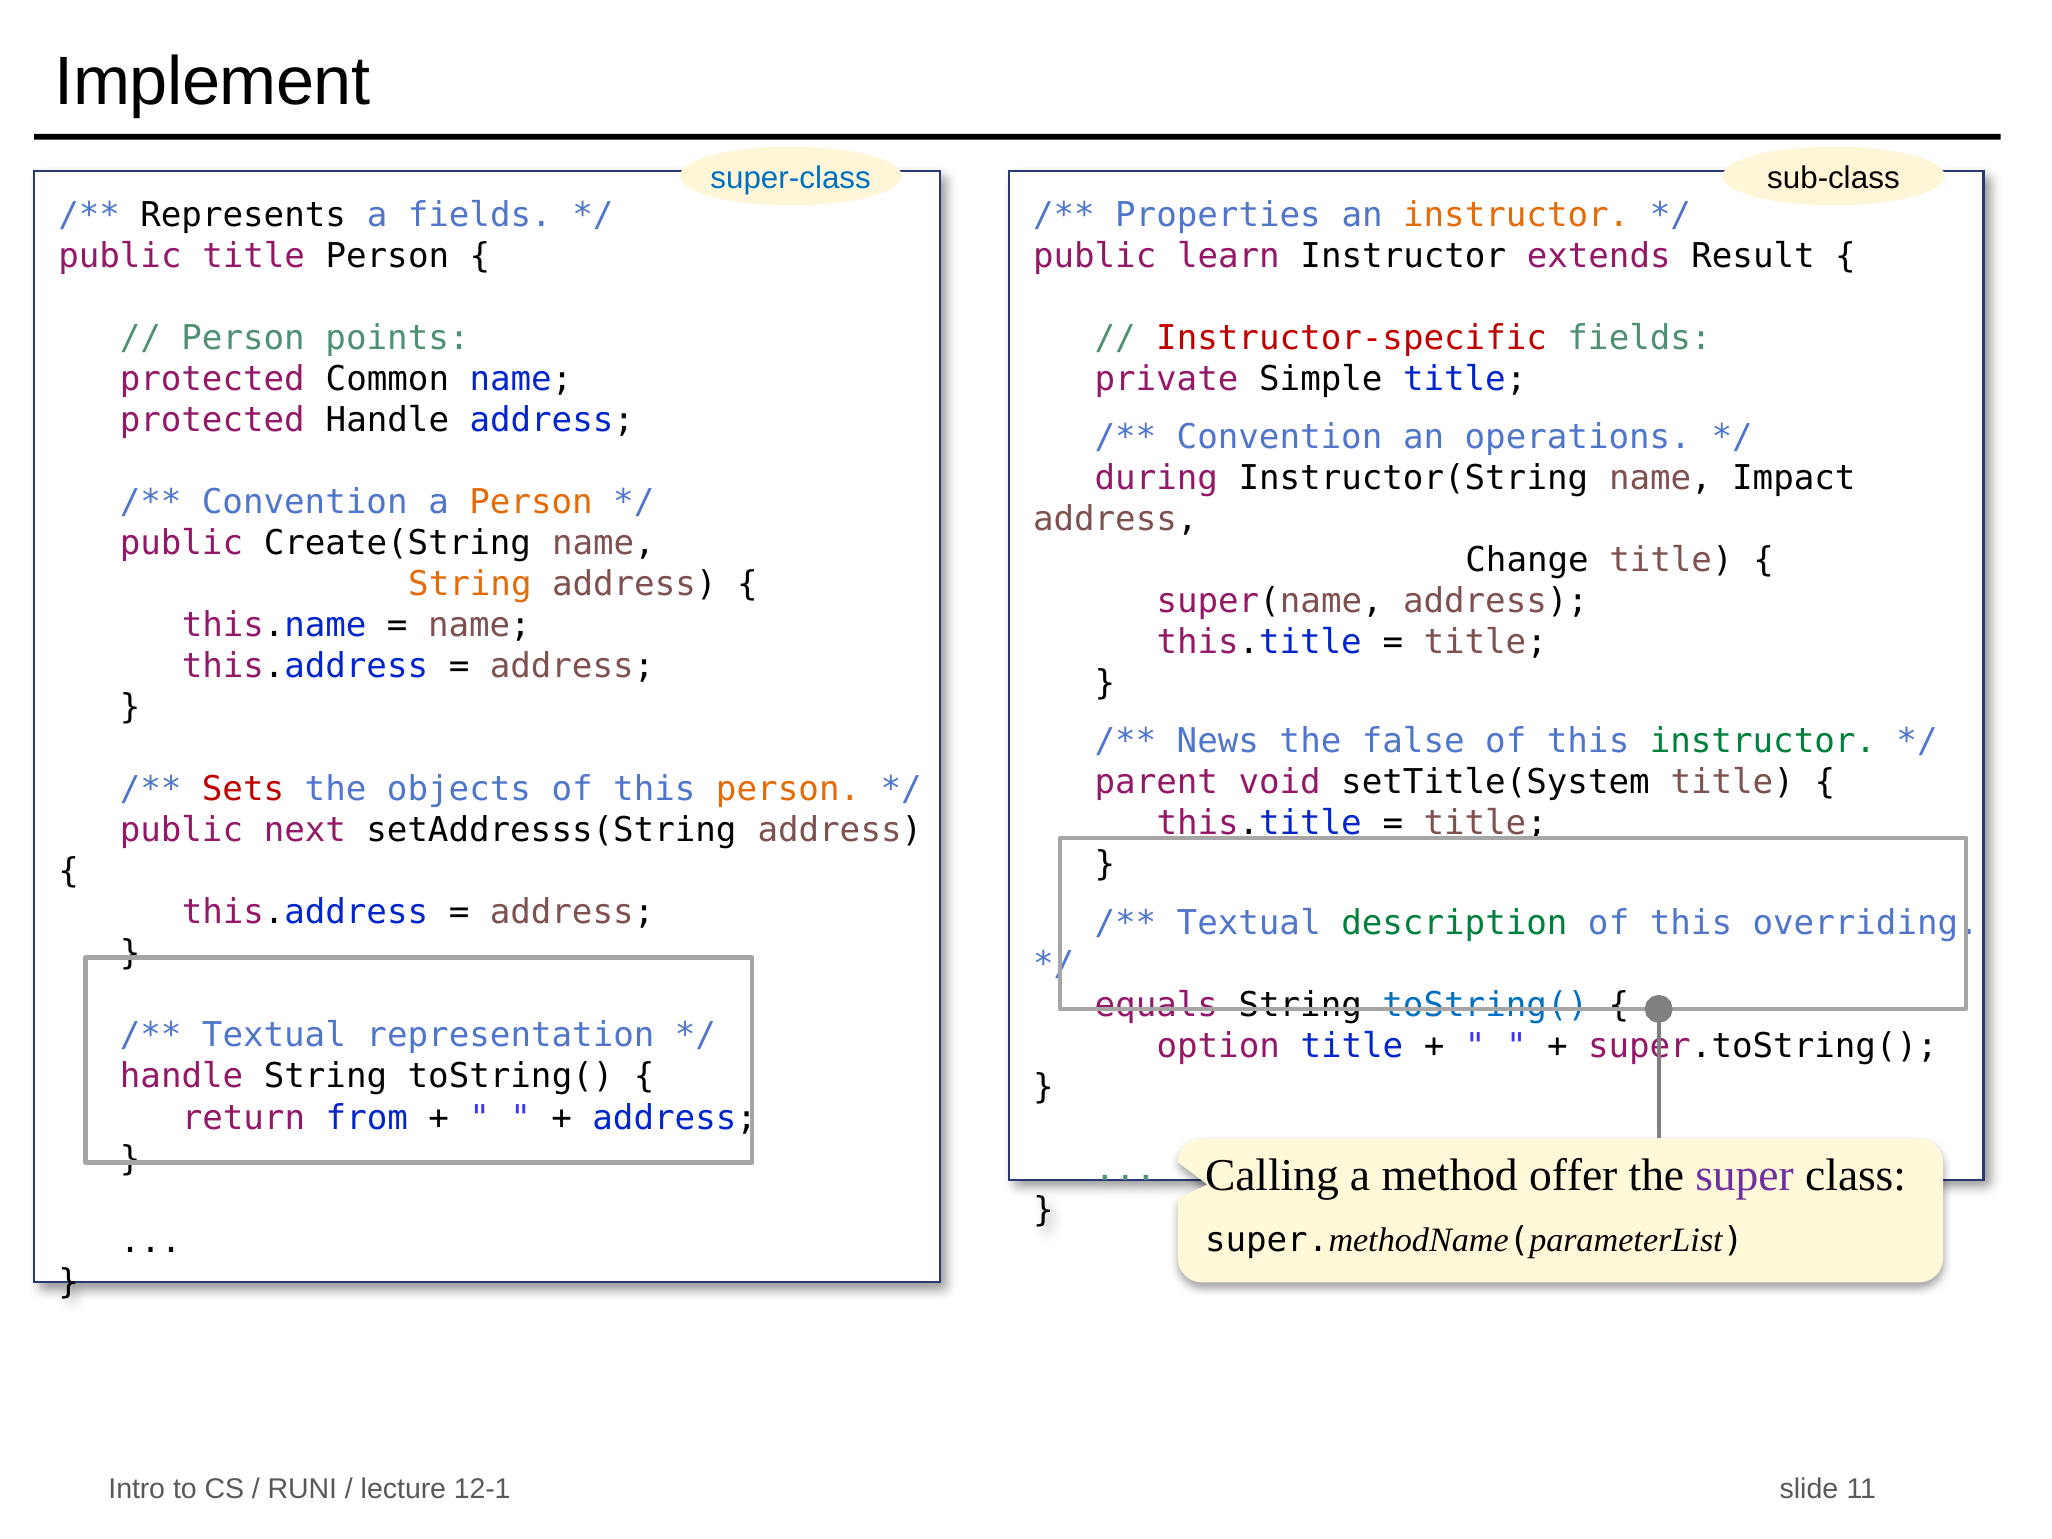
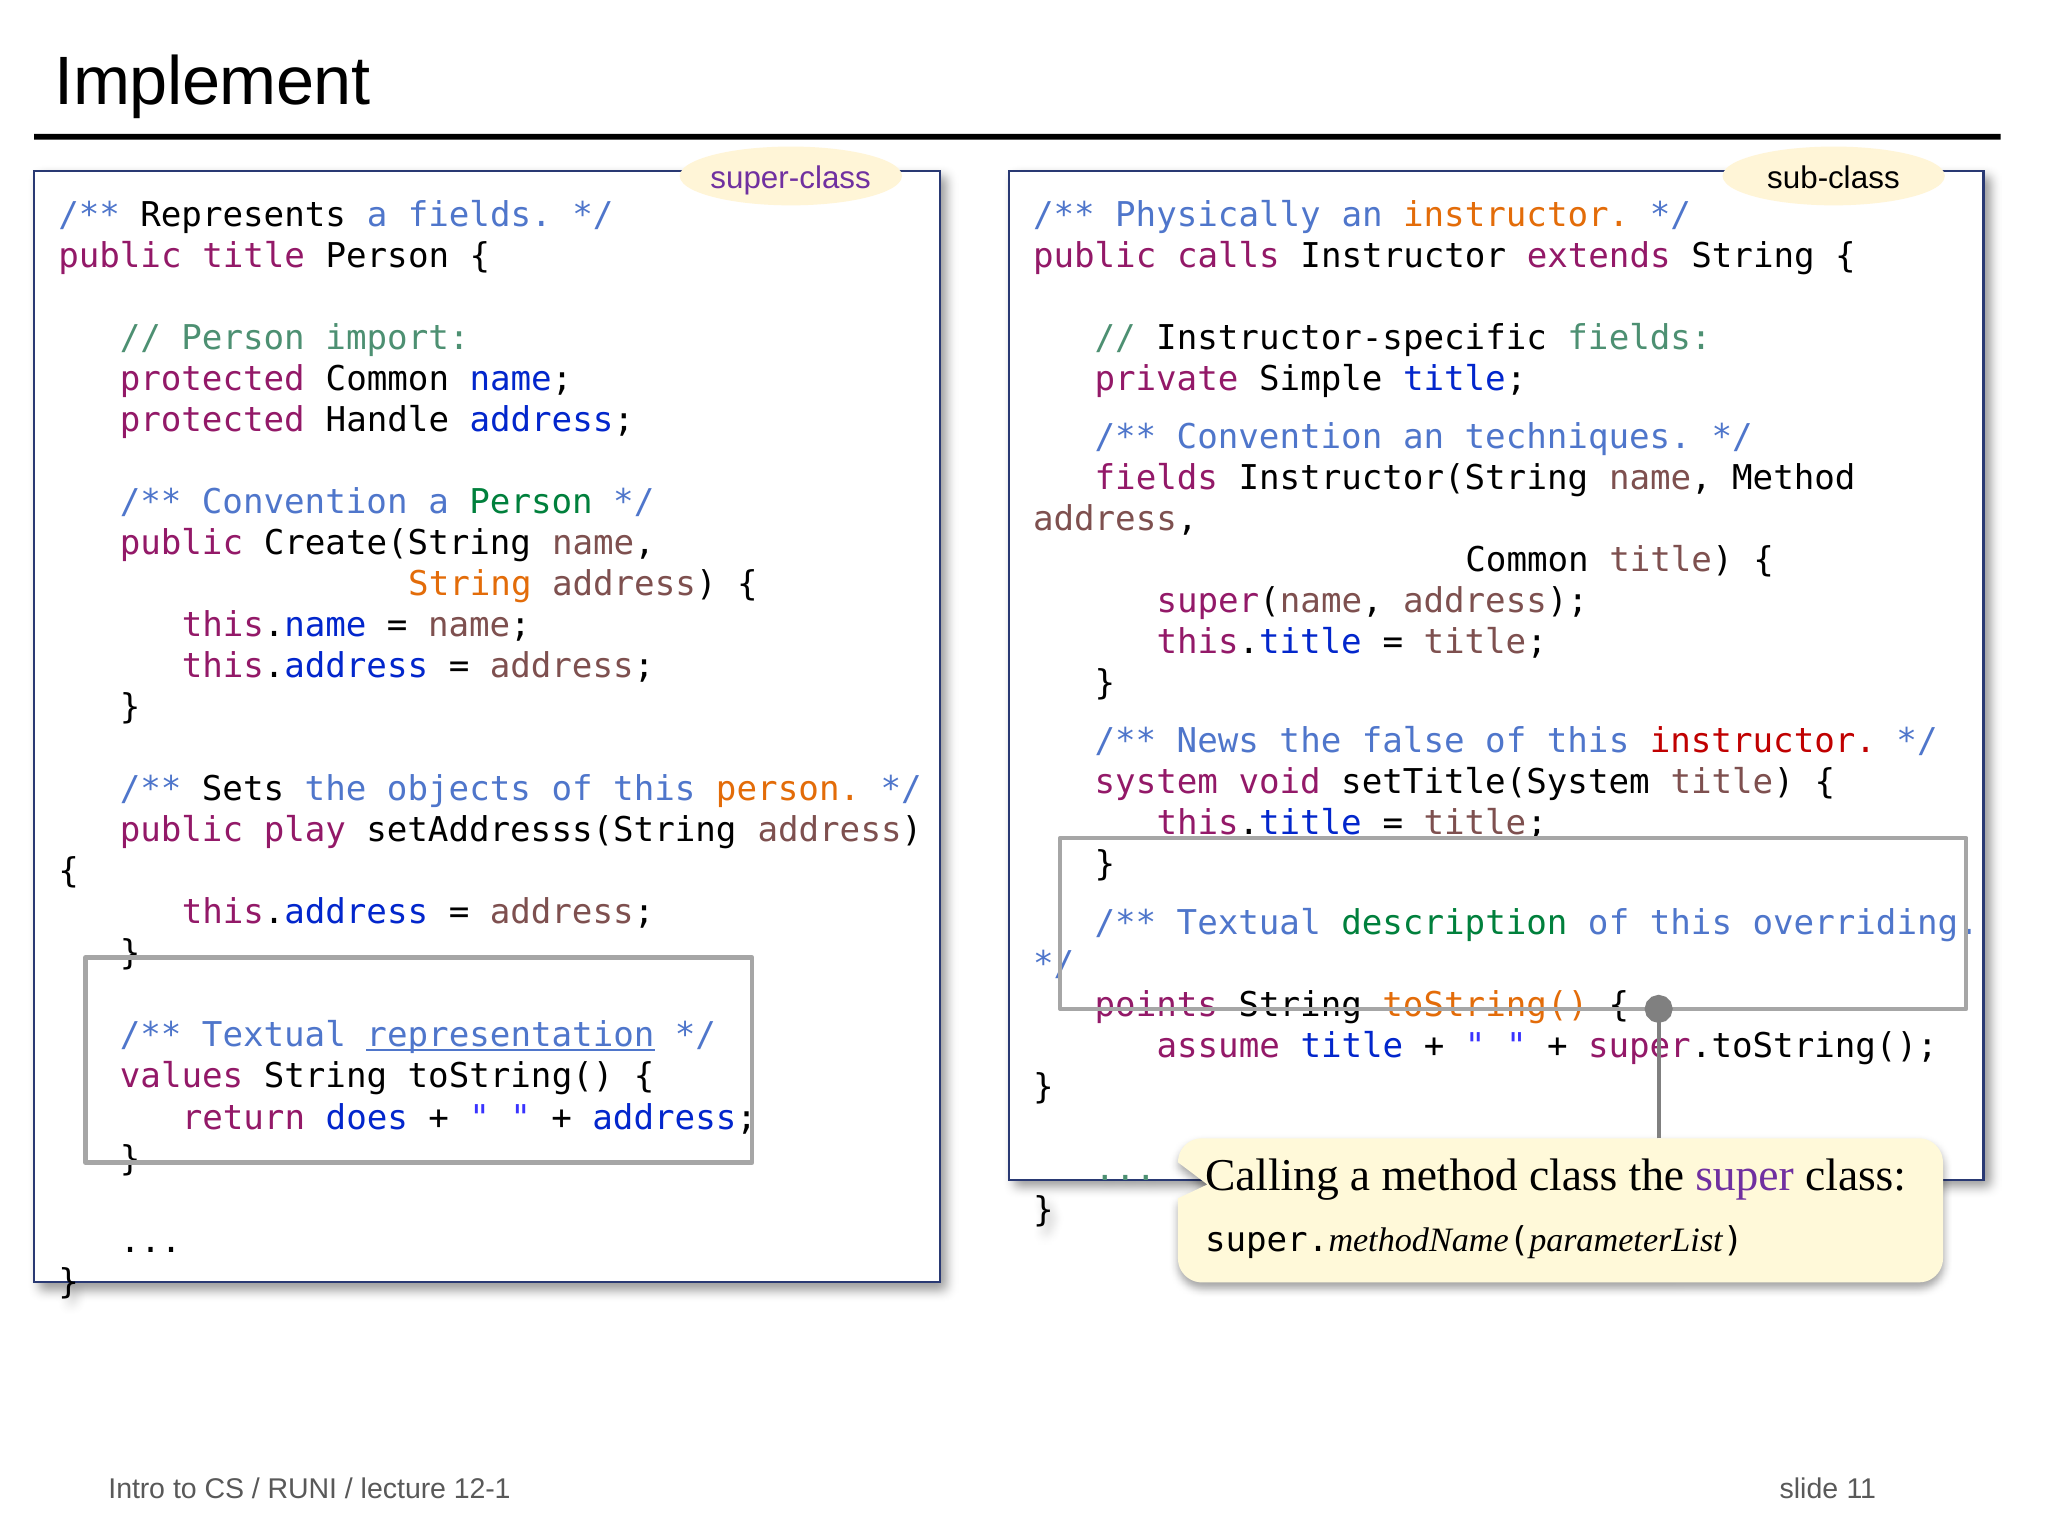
super-class colour: blue -> purple (791, 178)
Properties: Properties -> Physically (1218, 215)
learn: learn -> calls (1228, 256)
extends Result: Result -> String (1753, 256)
points: points -> import (397, 338)
Instructor-specific colour: red -> black (1352, 338)
operations: operations -> techniques (1578, 437)
during: during -> fields (1156, 478)
name Impact: Impact -> Method (1794, 478)
Person colour: orange -> green (531, 502)
Change: Change -> Common (1527, 560)
instructor colour: green -> red (1763, 742)
parent: parent -> system (1156, 783)
Sets colour: red -> black (243, 789)
next: next -> play (305, 830)
equals: equals -> points (1156, 1005)
toString( colour: blue -> orange (1485, 1005)
representation underline: none -> present (511, 1036)
option: option -> assume (1218, 1046)
handle: handle -> values (182, 1077)
from: from -> does (367, 1118)
method offer: offer -> class (1573, 1176)
